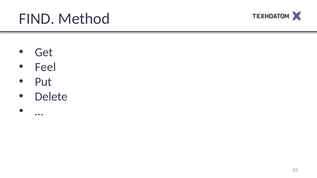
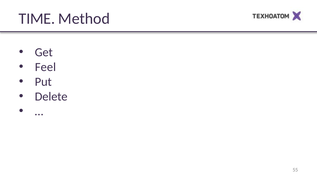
FIND: FIND -> TIME (37, 19)
